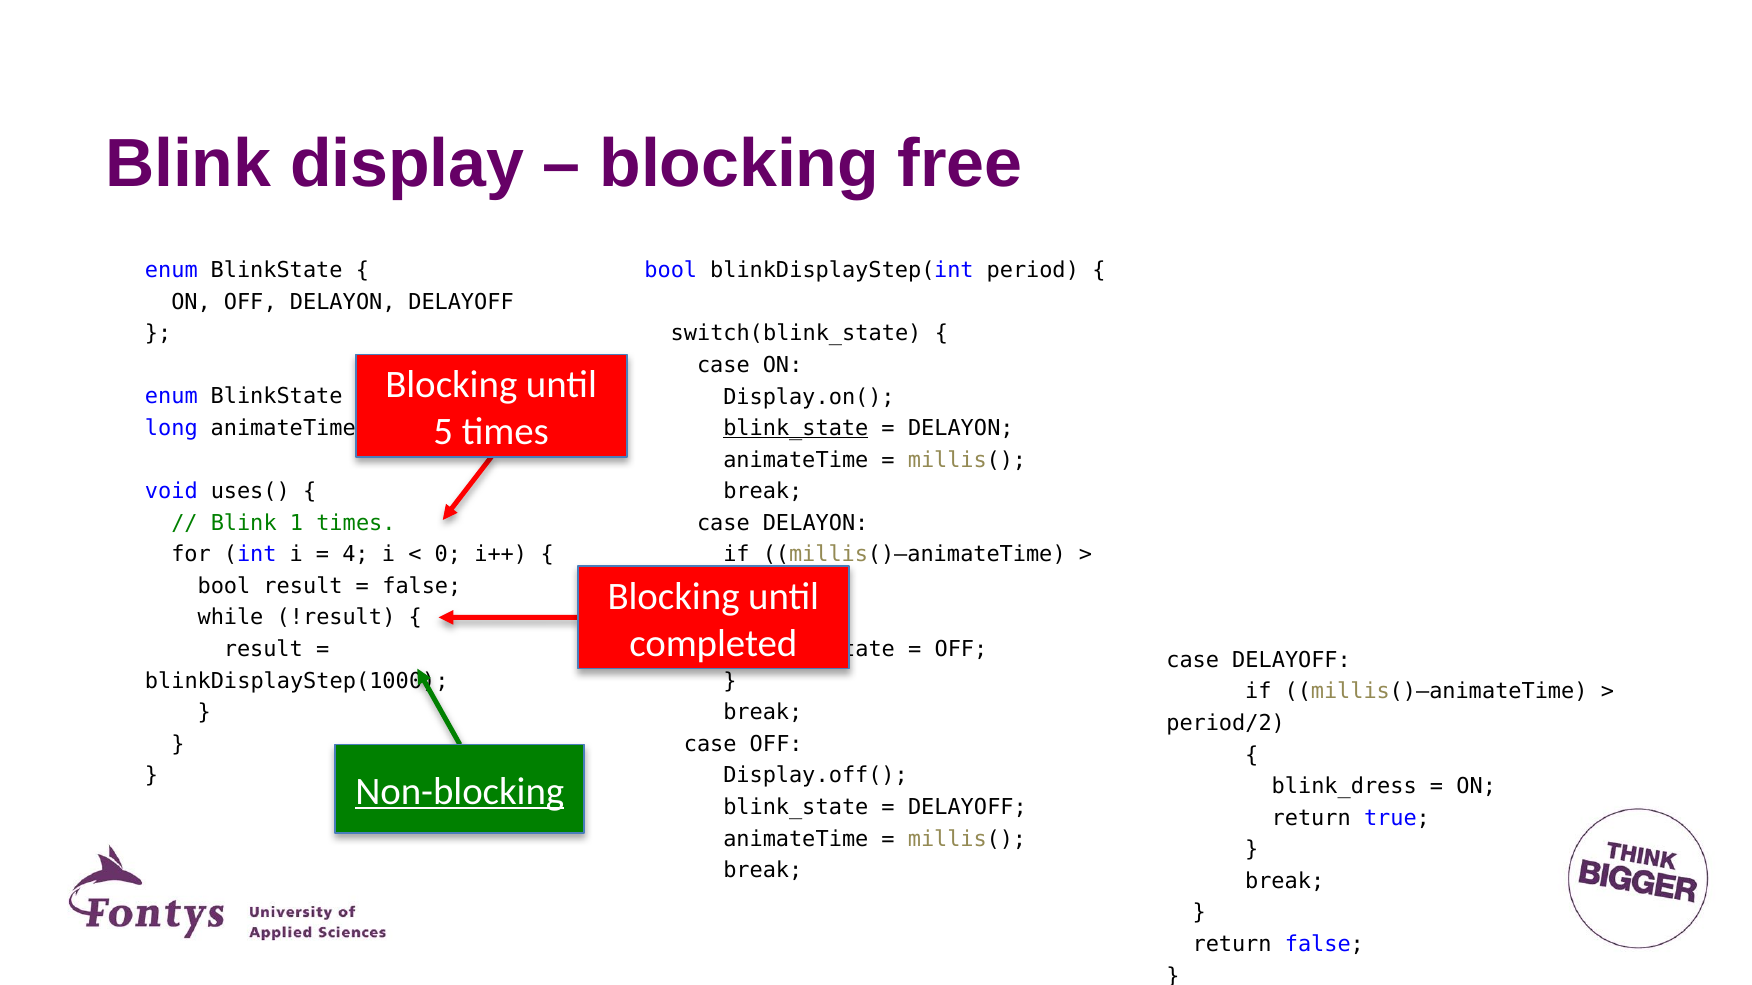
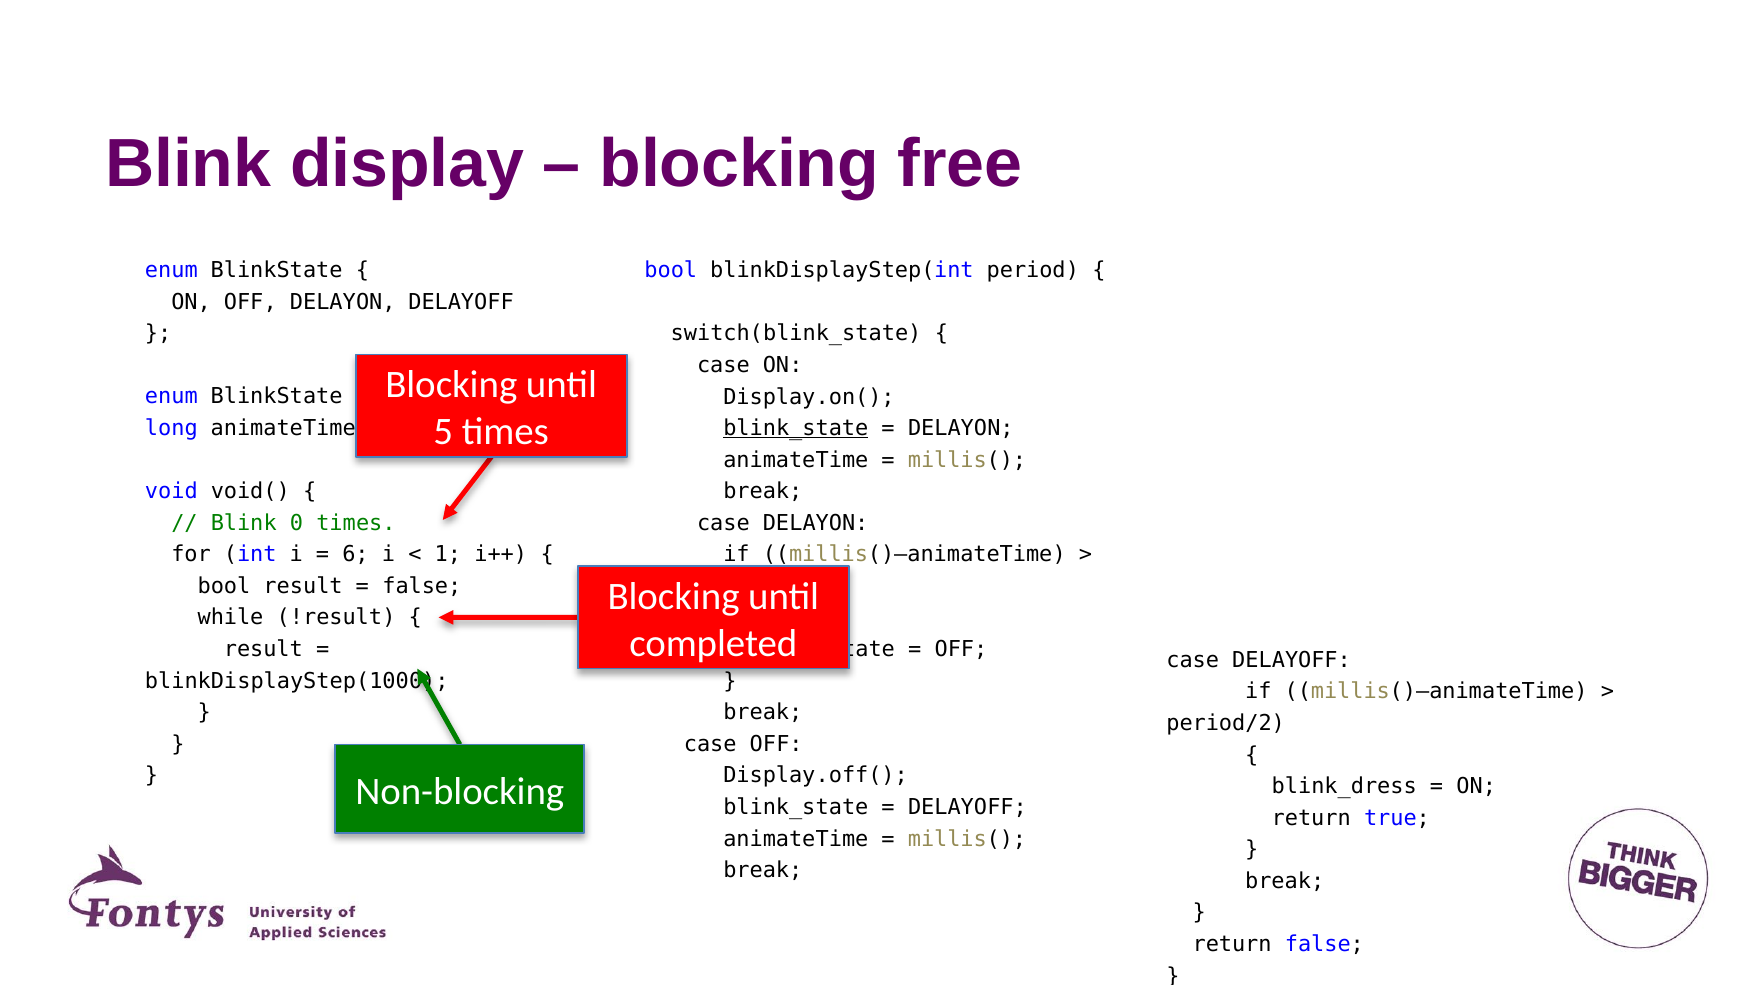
uses(: uses( -> void( (250, 492)
Blink 1: 1 -> 0 (297, 523)
4: 4 -> 6 (355, 555)
0: 0 -> 1 (448, 555)
Non-blocking underline: present -> none (460, 792)
